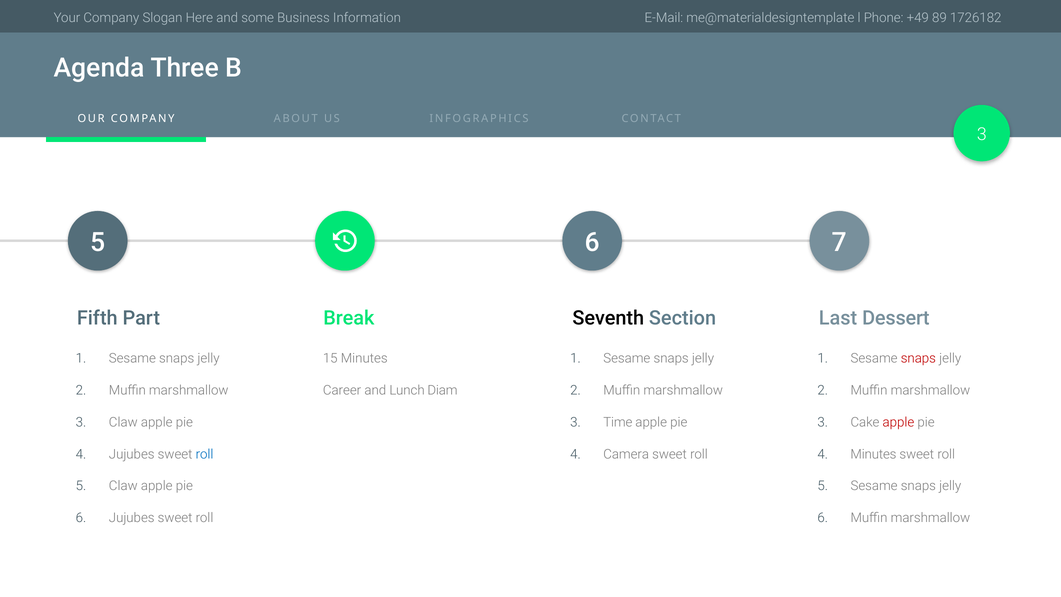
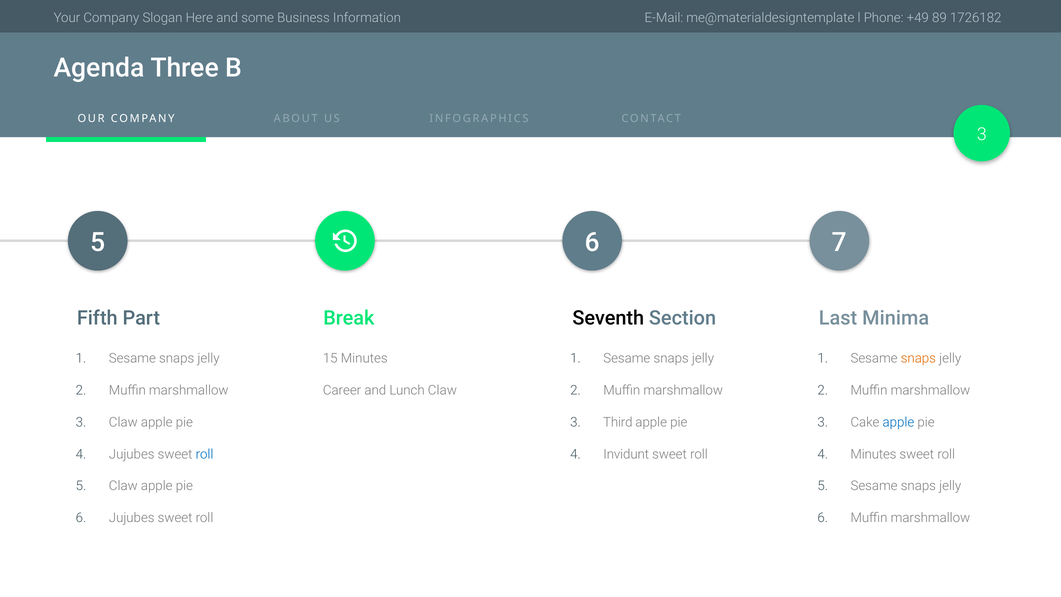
Dessert: Dessert -> Minima (896, 318)
snaps colour: red -> orange (918, 359)
Lunch Diam: Diam -> Claw (442, 390)
Time: Time -> Third (618, 422)
apple colour: red -> blue (898, 422)
Camera: Camera -> Invidunt (626, 454)
